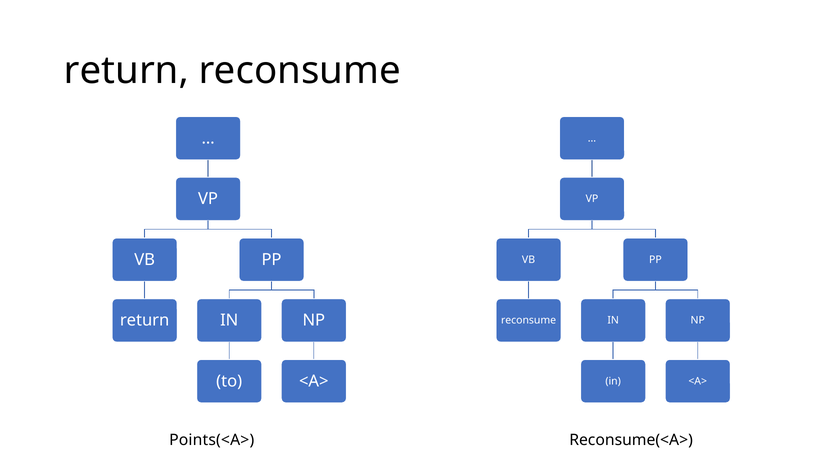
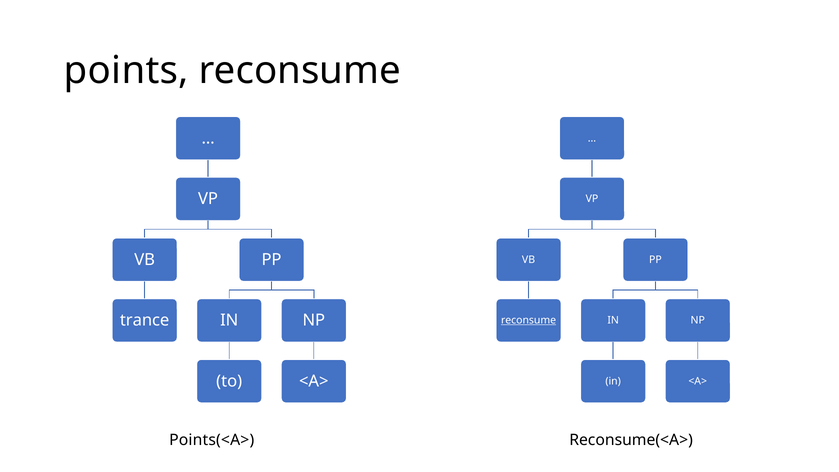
return: return -> points (126, 70)
return: return -> trance (145, 320)
reconsume underline: none -> present (529, 320)
